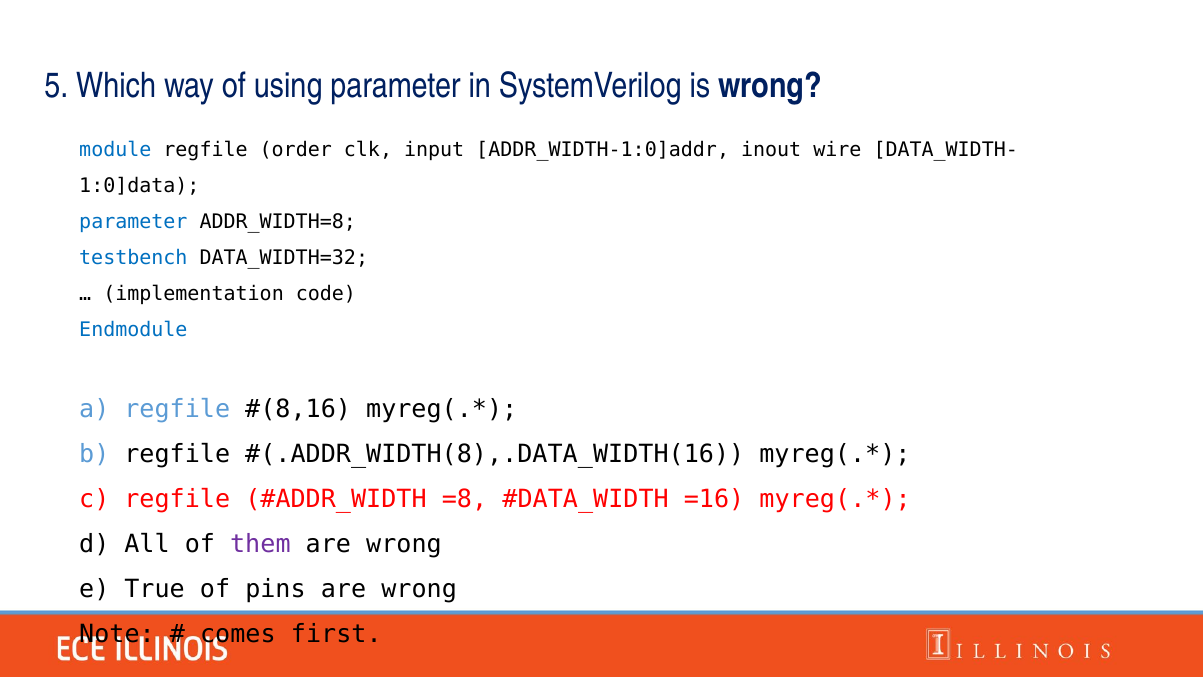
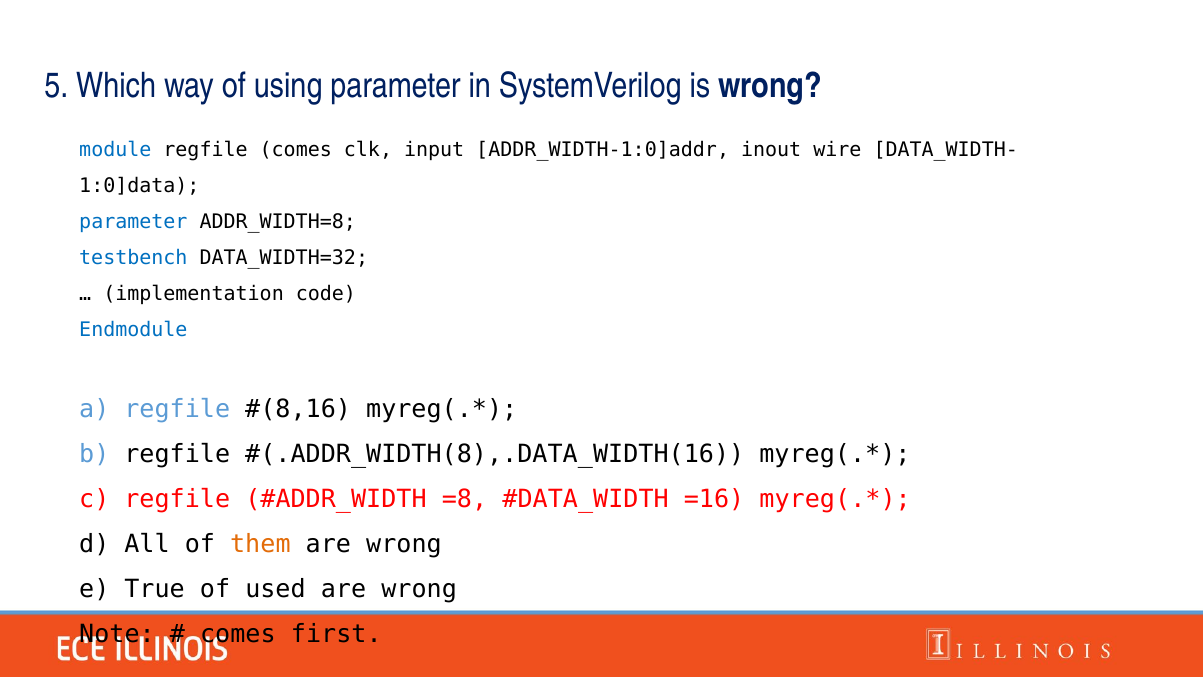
regfile order: order -> comes (296, 150)
them colour: purple -> orange (260, 544)
pins: pins -> used (275, 589)
